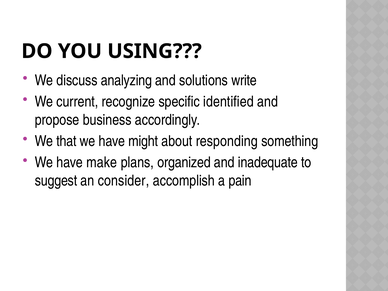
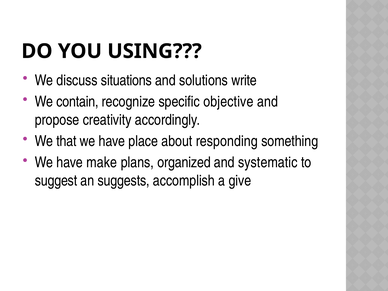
analyzing: analyzing -> situations (126, 80)
current: current -> contain (77, 102)
identified: identified -> objective (228, 102)
business: business -> creativity (107, 120)
might: might -> place (143, 141)
inadequate: inadequate -> systematic (268, 163)
consider: consider -> suggests (124, 181)
pain: pain -> give (240, 181)
